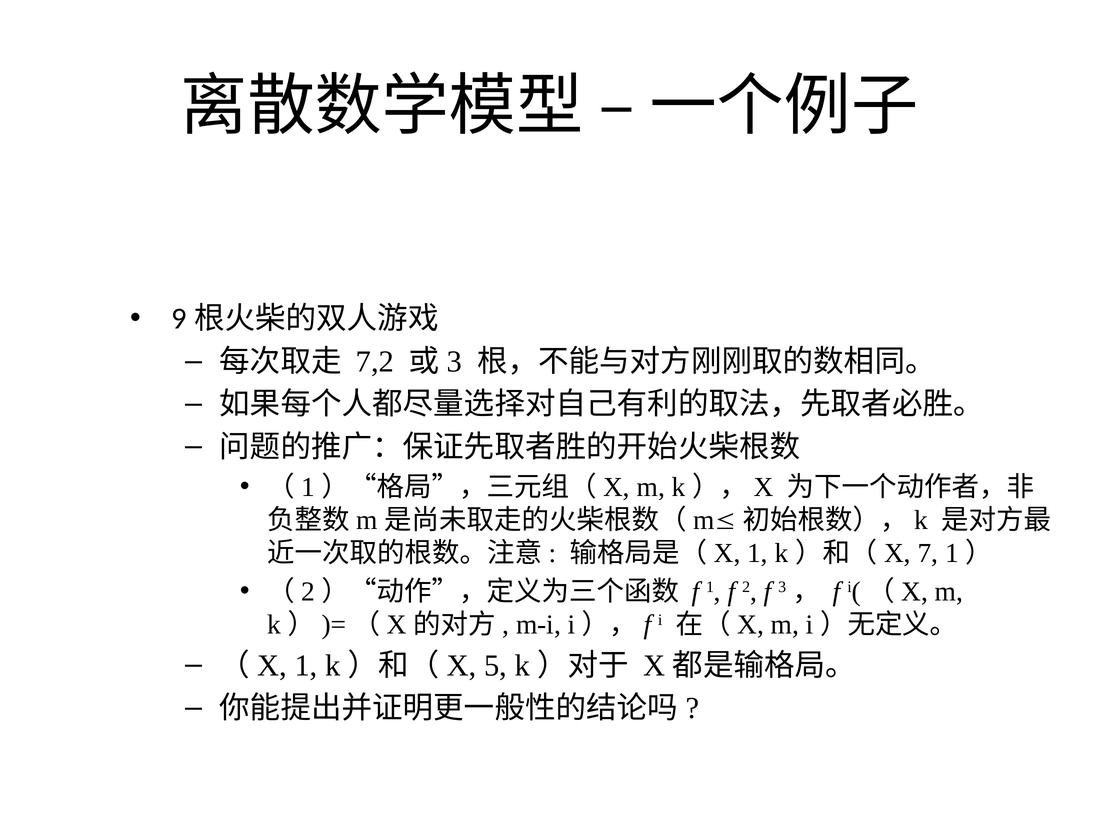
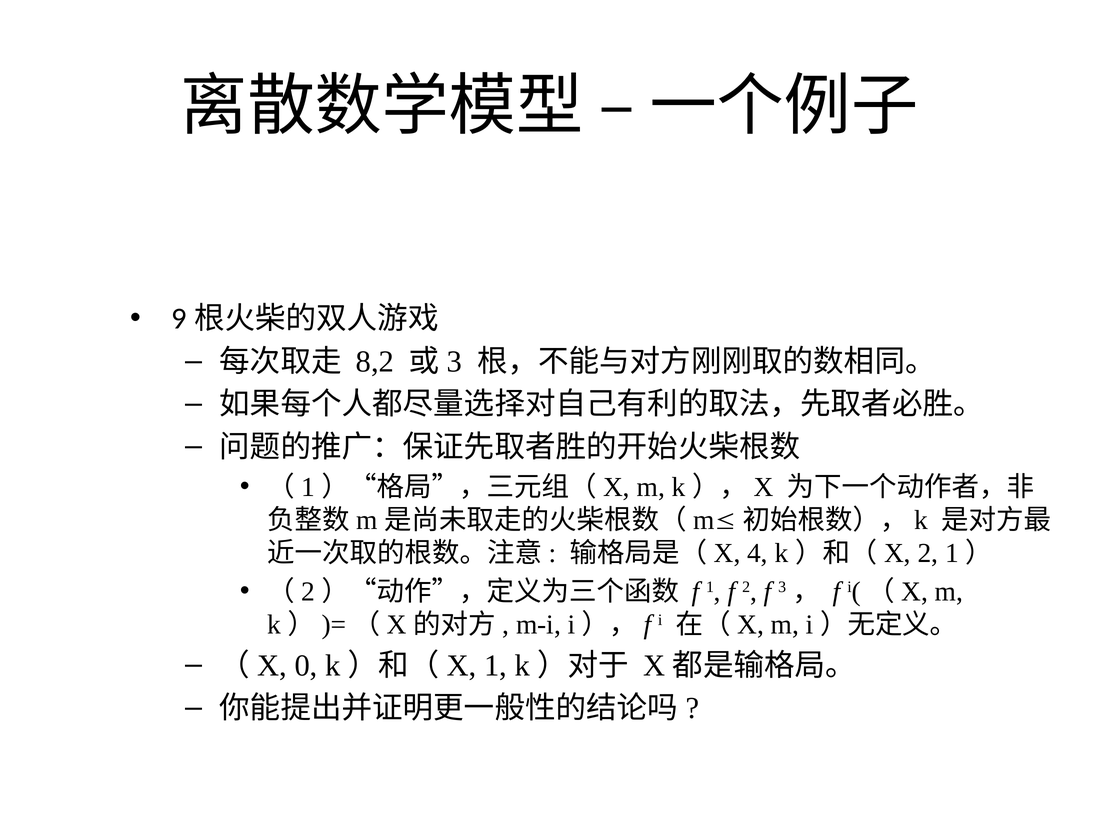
7,2: 7,2 -> 8,2 (375, 362)
1: 1 -> 4 (758, 553)
7: 7 -> 2 (928, 553)
（X 1: 1 -> 0 (306, 666)
5: 5 -> 1 (496, 666)
